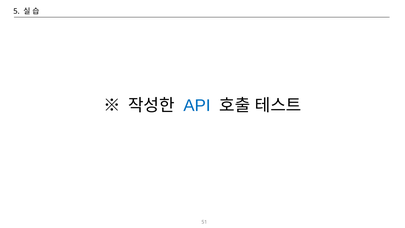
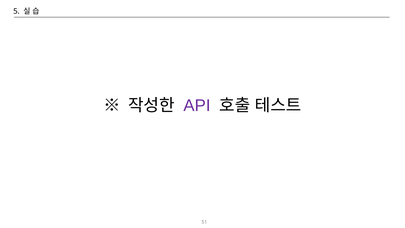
API colour: blue -> purple (197, 106)
